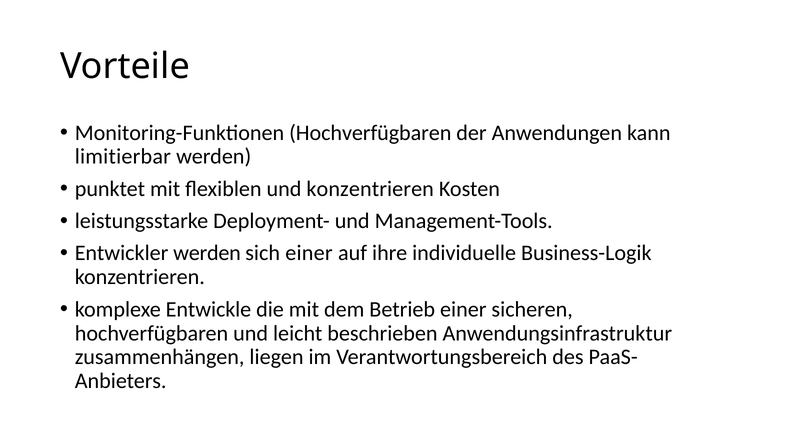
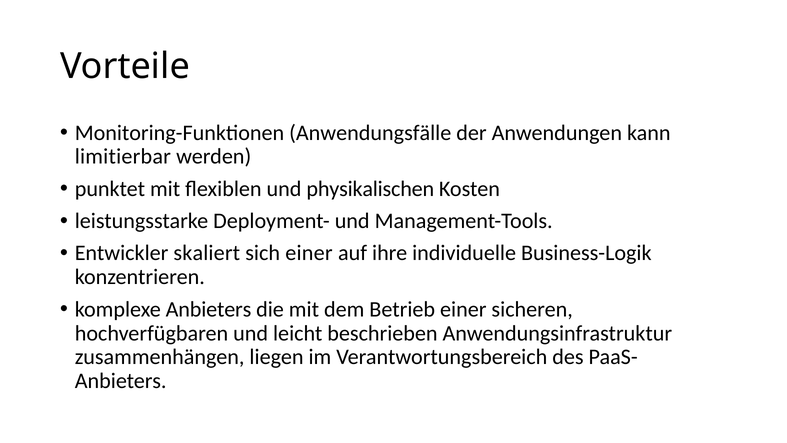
Monitoring-Funktionen Hochverfügbaren: Hochverfügbaren -> Anwendungsfälle (370, 133)
und konzentrieren: konzentrieren -> physikalischen (370, 189)
Entwickler werden: werden -> skaliert (207, 253)
komplexe Entwickle: Entwickle -> Anbieters (209, 309)
